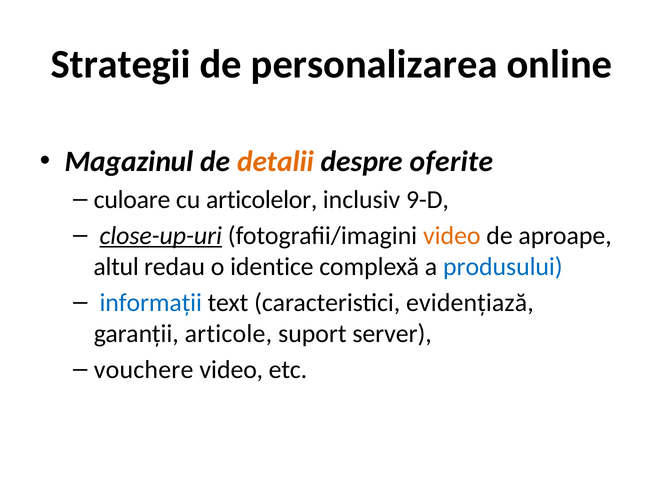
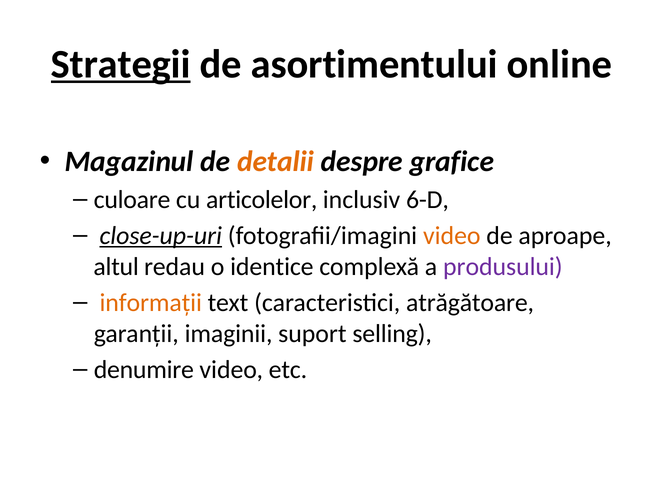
Strategii underline: none -> present (121, 64)
personalizarea: personalizarea -> asortimentului (374, 64)
oferite: oferite -> grafice (452, 161)
9-D: 9-D -> 6-D (427, 200)
produsului colour: blue -> purple (503, 267)
informații colour: blue -> orange (151, 303)
evidențiază: evidențiază -> atrăgătoare (470, 303)
articole: articole -> imaginii (229, 334)
server: server -> selling (392, 334)
vouchere: vouchere -> denumire (144, 370)
